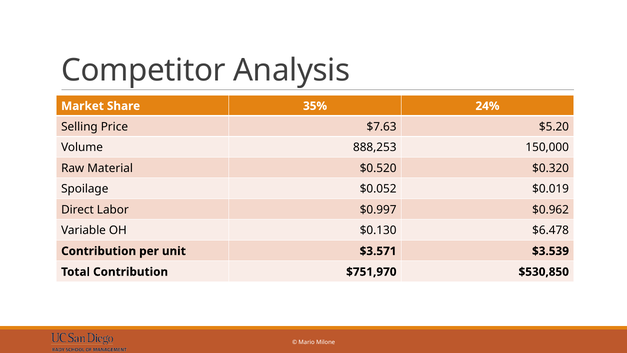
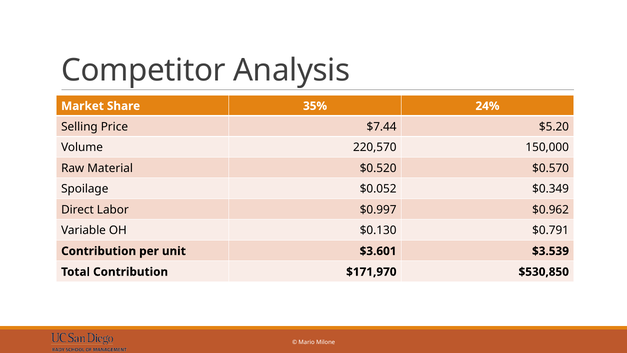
$7.63: $7.63 -> $7.44 (382, 127)
888,253: 888,253 -> 220,570 (375, 147)
$0.320: $0.320 -> $0.570 (551, 168)
$0.019: $0.019 -> $0.349 (551, 189)
$6.478: $6.478 -> $0.791 (551, 230)
$3.571: $3.571 -> $3.601 (378, 251)
$751,970: $751,970 -> $171,970 (371, 272)
